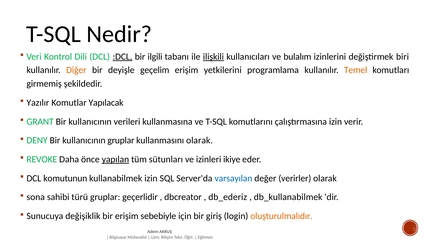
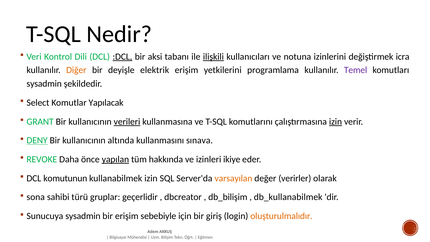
ilgili: ilgili -> aksi (155, 57)
bulalım: bulalım -> notuna (297, 57)
biri: biri -> icra (403, 57)
geçelim: geçelim -> elektrik (155, 70)
Temel colour: orange -> purple (356, 70)
girmemiş: girmemiş -> sysadmin (44, 84)
Yazılır: Yazılır -> Select (38, 103)
verileri underline: none -> present (127, 122)
izin underline: none -> present (336, 122)
DENY underline: none -> present (37, 140)
kullanıcının gruplar: gruplar -> altında (121, 140)
kullanmasını olarak: olarak -> sınava (200, 140)
sütunları: sütunları -> hakkında (166, 159)
varsayılan colour: blue -> orange (233, 178)
db_ederiz: db_ederiz -> db_bilişim (228, 197)
Sunucuya değişiklik: değişiklik -> sysadmin (83, 216)
